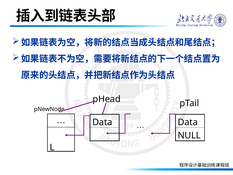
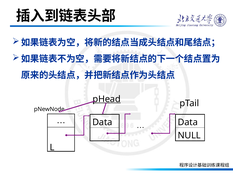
pHead underline: none -> present (107, 99)
